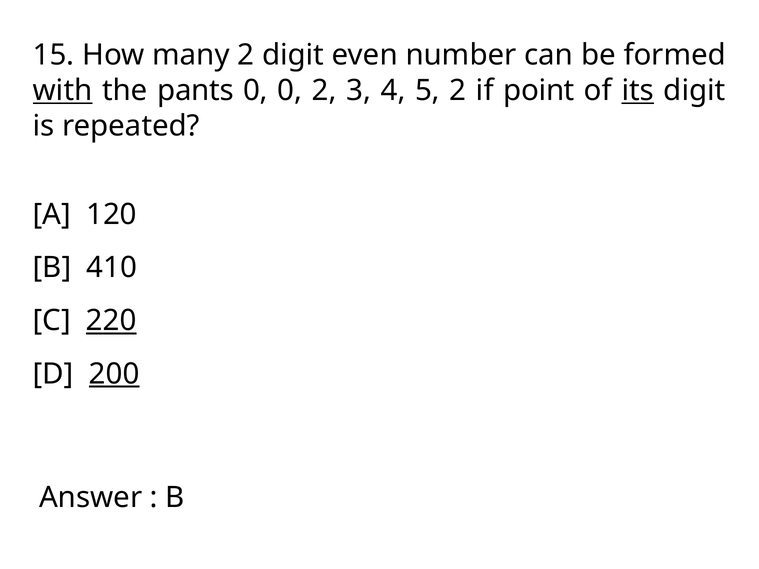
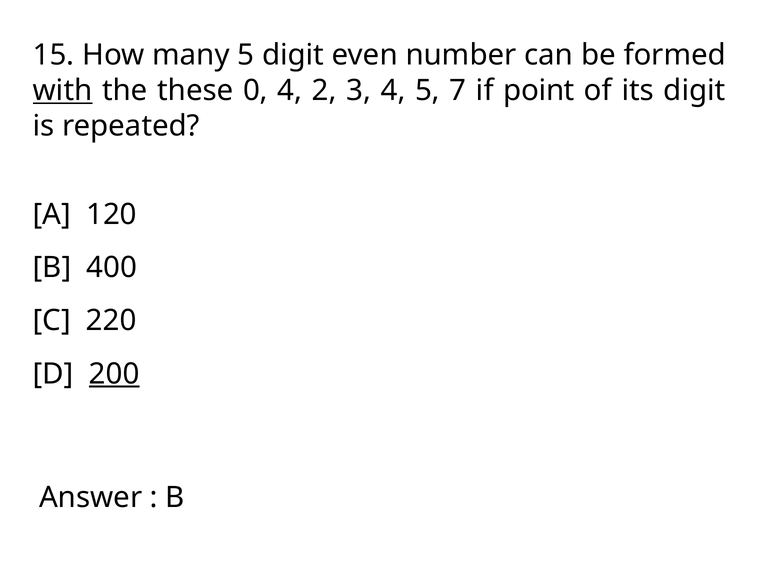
many 2: 2 -> 5 (246, 55)
pants: pants -> these (195, 91)
0 0: 0 -> 4 (290, 91)
5 2: 2 -> 7 (458, 91)
its underline: present -> none (638, 91)
410: 410 -> 400 (112, 268)
220 underline: present -> none (111, 321)
